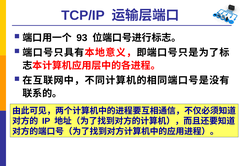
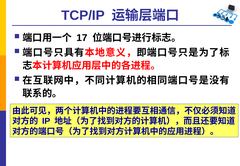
93: 93 -> 17 (82, 38)
